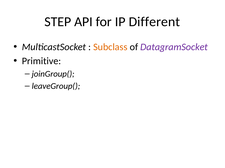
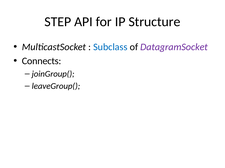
Different: Different -> Structure (154, 22)
Subclass colour: orange -> blue (110, 47)
Primitive: Primitive -> Connects (42, 61)
